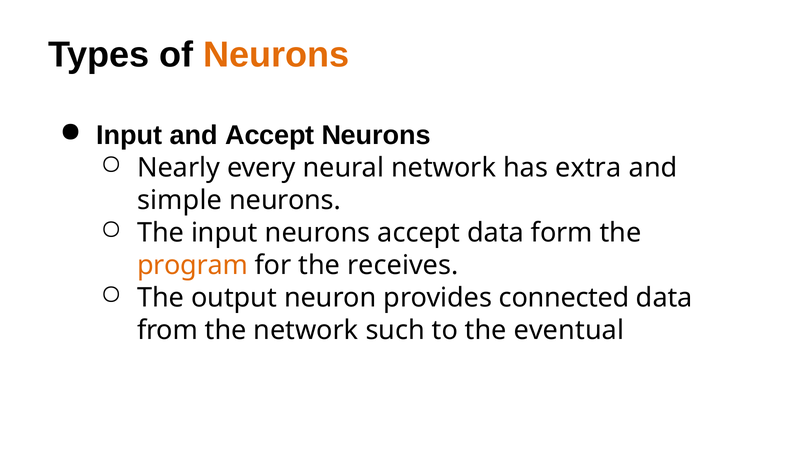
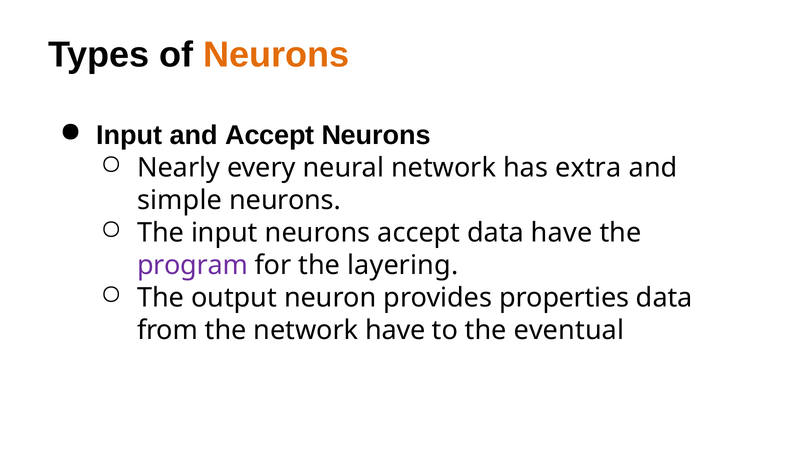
data form: form -> have (562, 233)
program colour: orange -> purple (193, 265)
receives: receives -> layering (403, 265)
connected: connected -> properties (564, 298)
network such: such -> have (395, 330)
